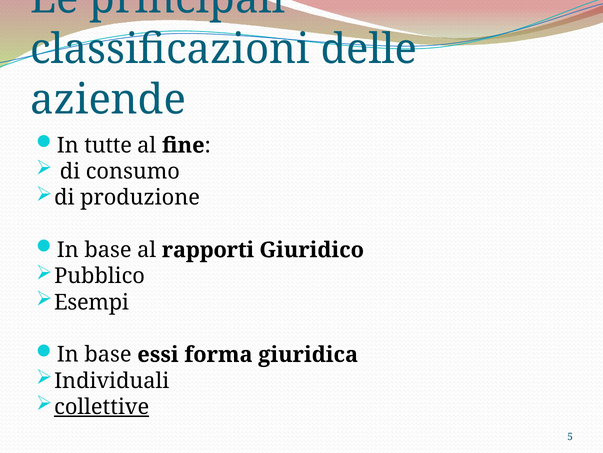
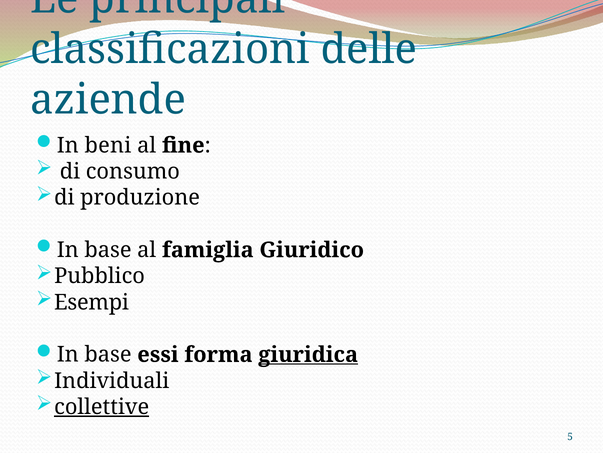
tutte: tutte -> beni (108, 145)
rapporti: rapporti -> famiglia (208, 250)
giuridica underline: none -> present (308, 354)
